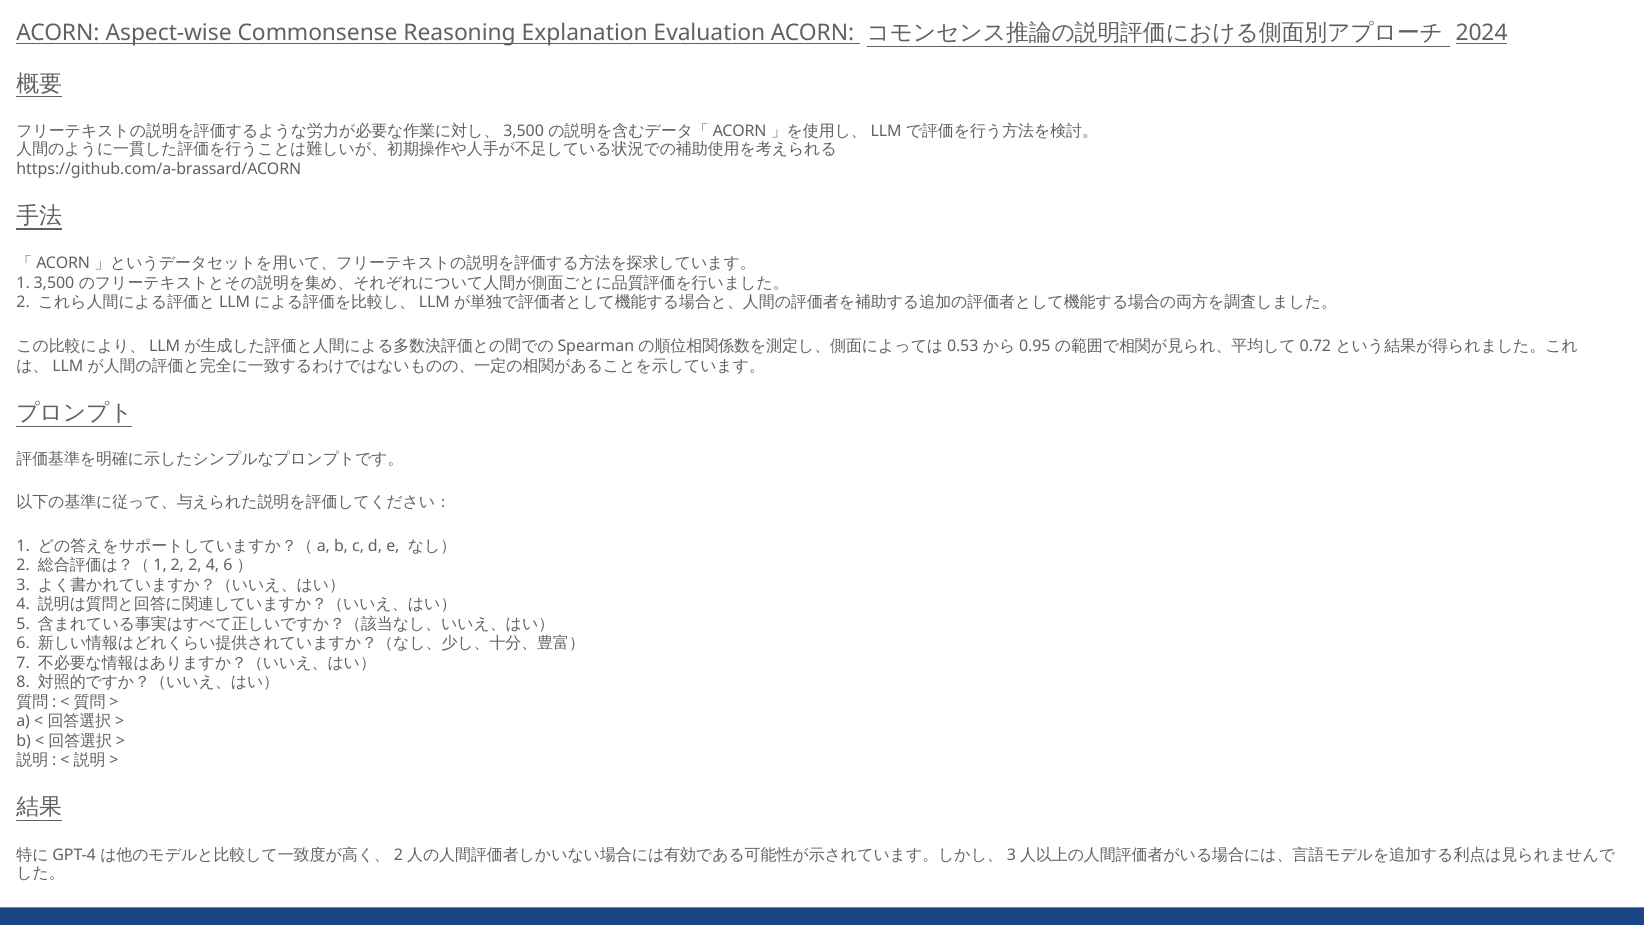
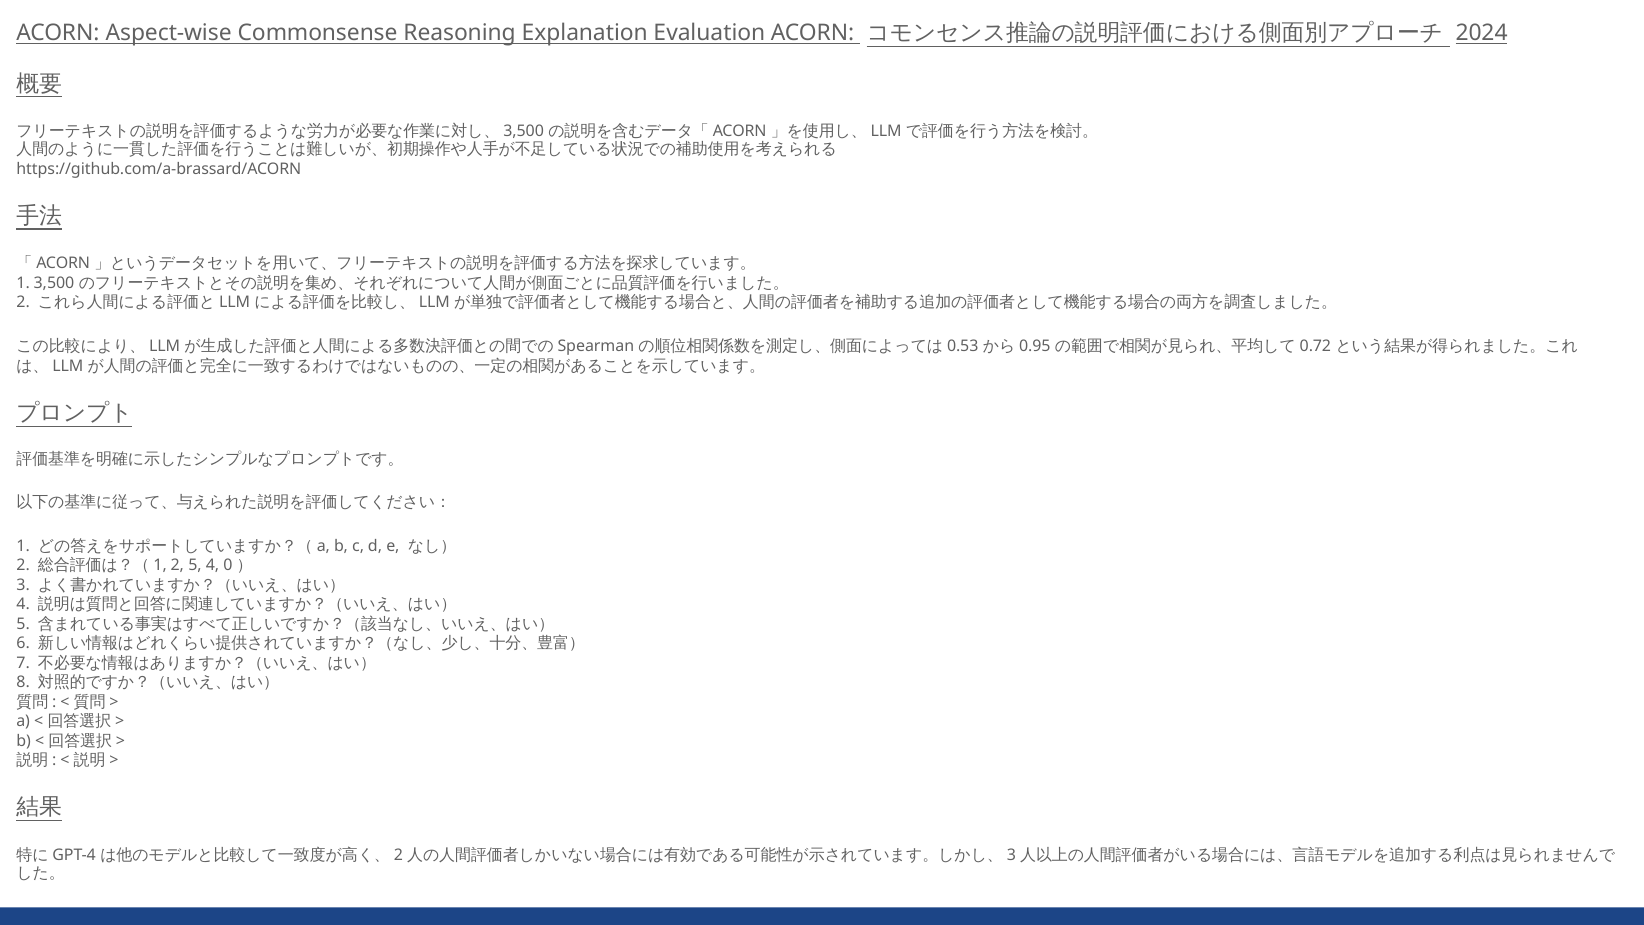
2 2: 2 -> 5 (195, 565)
4 6: 6 -> 0 (228, 565)
